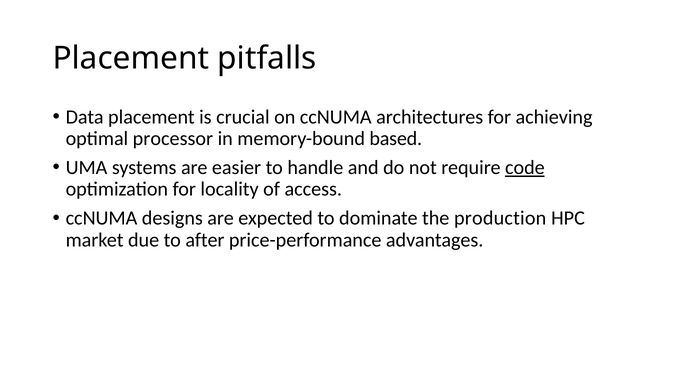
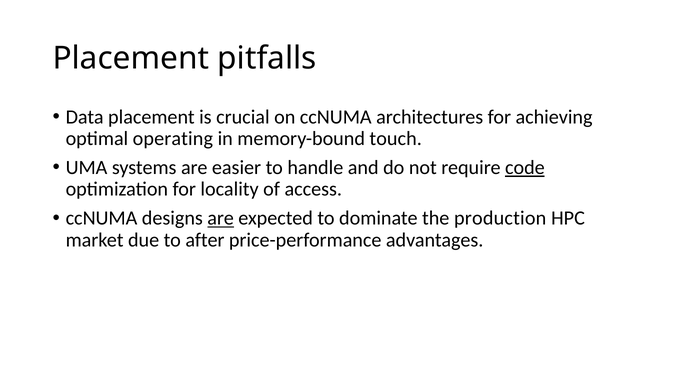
processor: processor -> operating (173, 139)
based: based -> touch (396, 139)
are underline: none -> present (221, 218)
